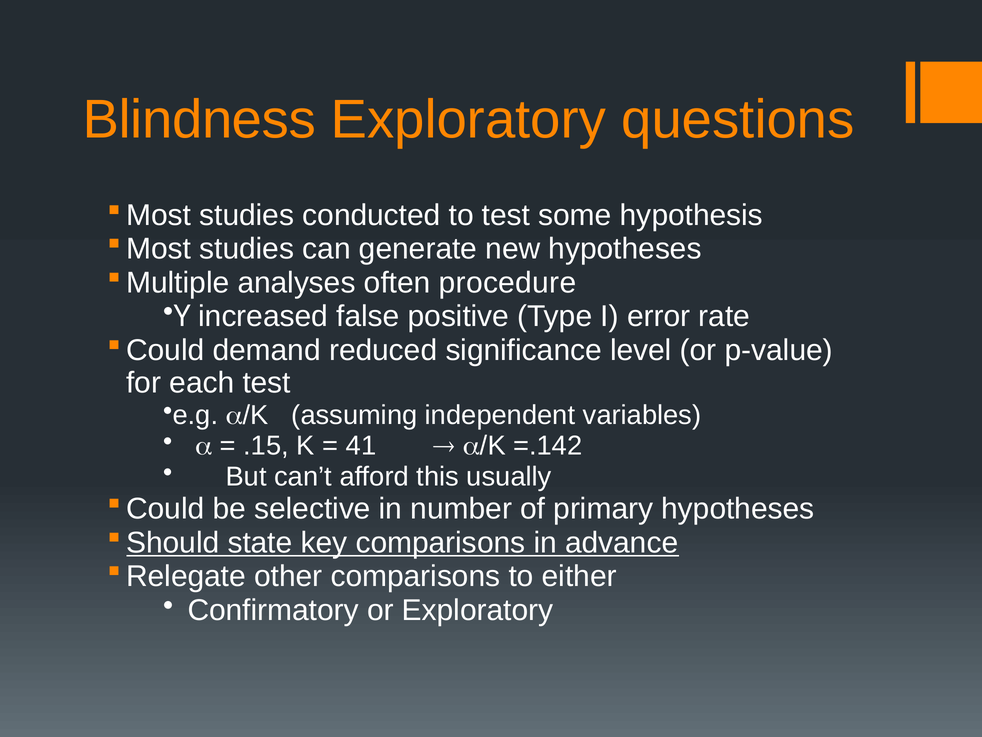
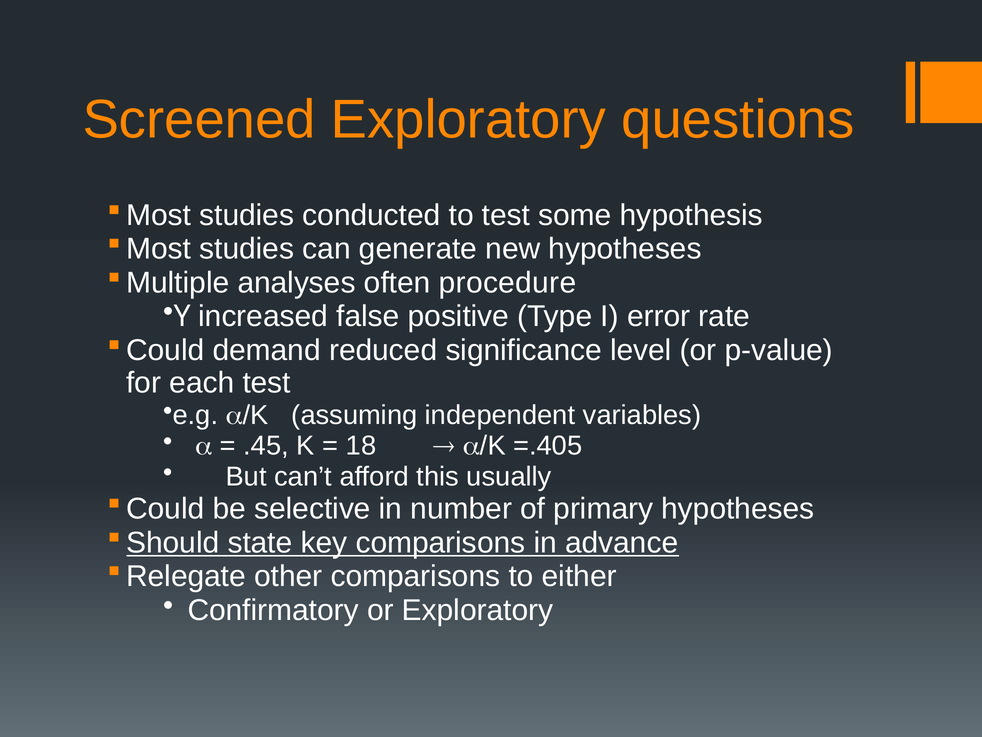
Blindness: Blindness -> Screened (199, 120)
.15: .15 -> .45 (266, 446)
41: 41 -> 18 (361, 446)
=.142: =.142 -> =.405 (548, 446)
